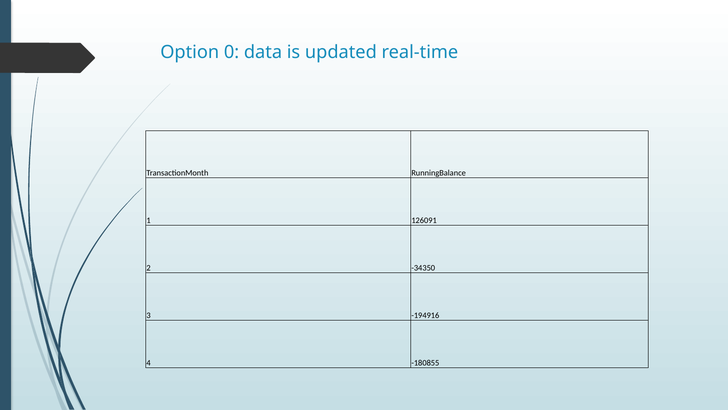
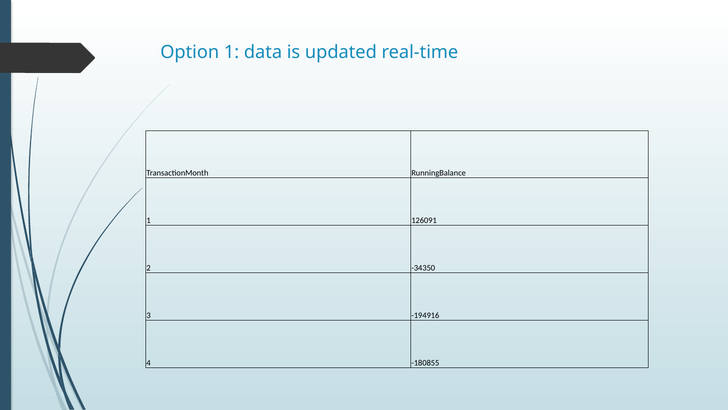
Option 0: 0 -> 1 (232, 52)
